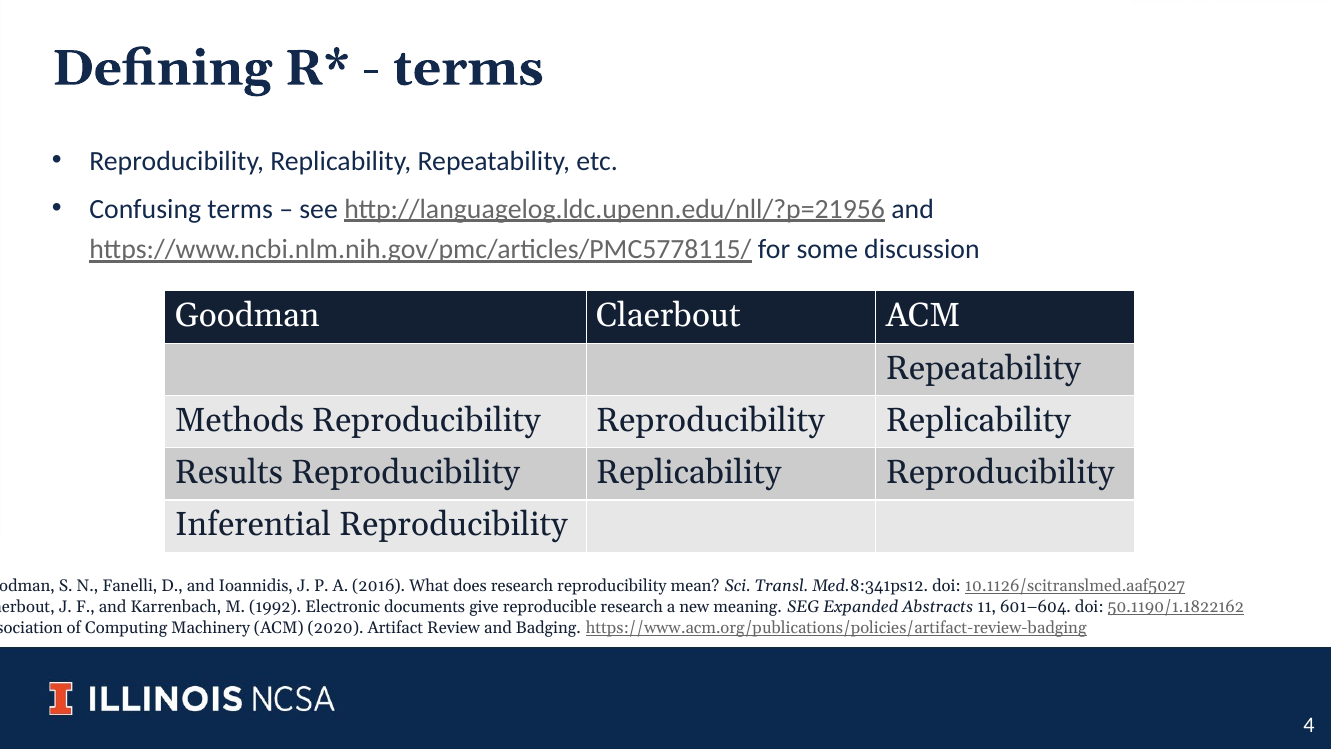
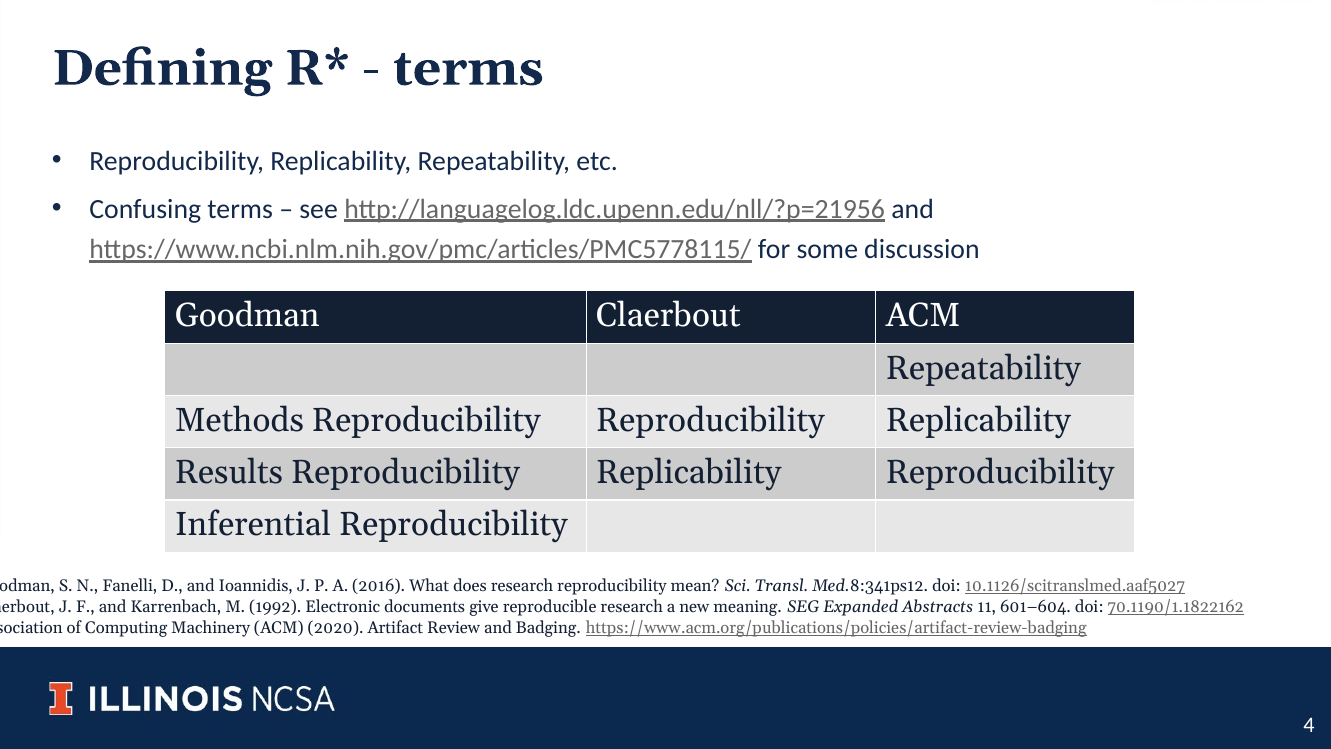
50.1190/1.1822162: 50.1190/1.1822162 -> 70.1190/1.1822162 (1176, 607)
